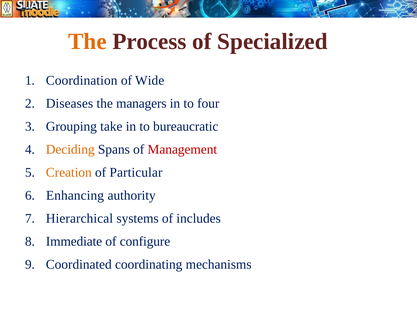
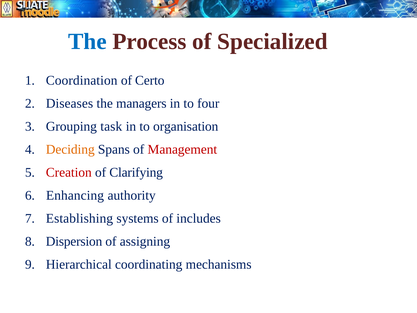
The colour: orange -> blue (87, 42)
Wide: Wide -> Certo (150, 80)
take: take -> task (111, 126)
bureaucratic: bureaucratic -> organisation (186, 126)
Creation colour: orange -> red (69, 172)
Particular: Particular -> Clarifying (136, 172)
Hierarchical: Hierarchical -> Establishing (79, 218)
Immediate: Immediate -> Dispersion (74, 241)
configure: configure -> assigning (145, 241)
Coordinated: Coordinated -> Hierarchical (79, 264)
